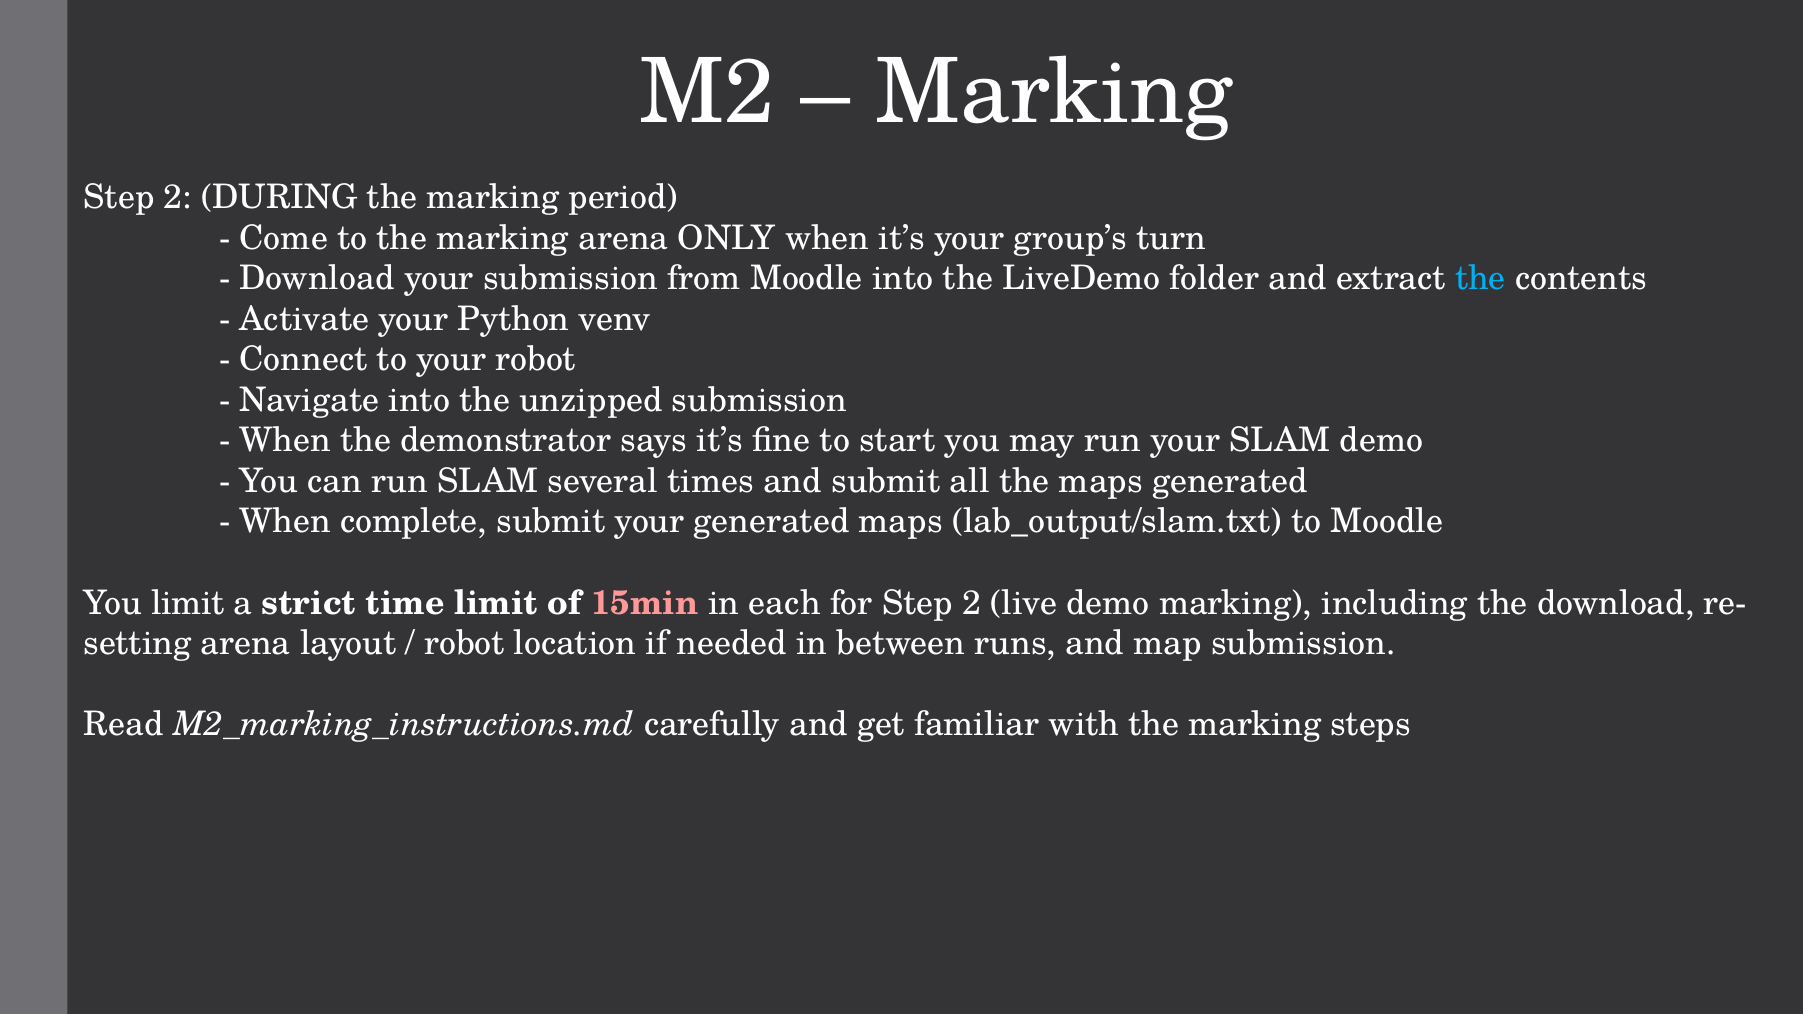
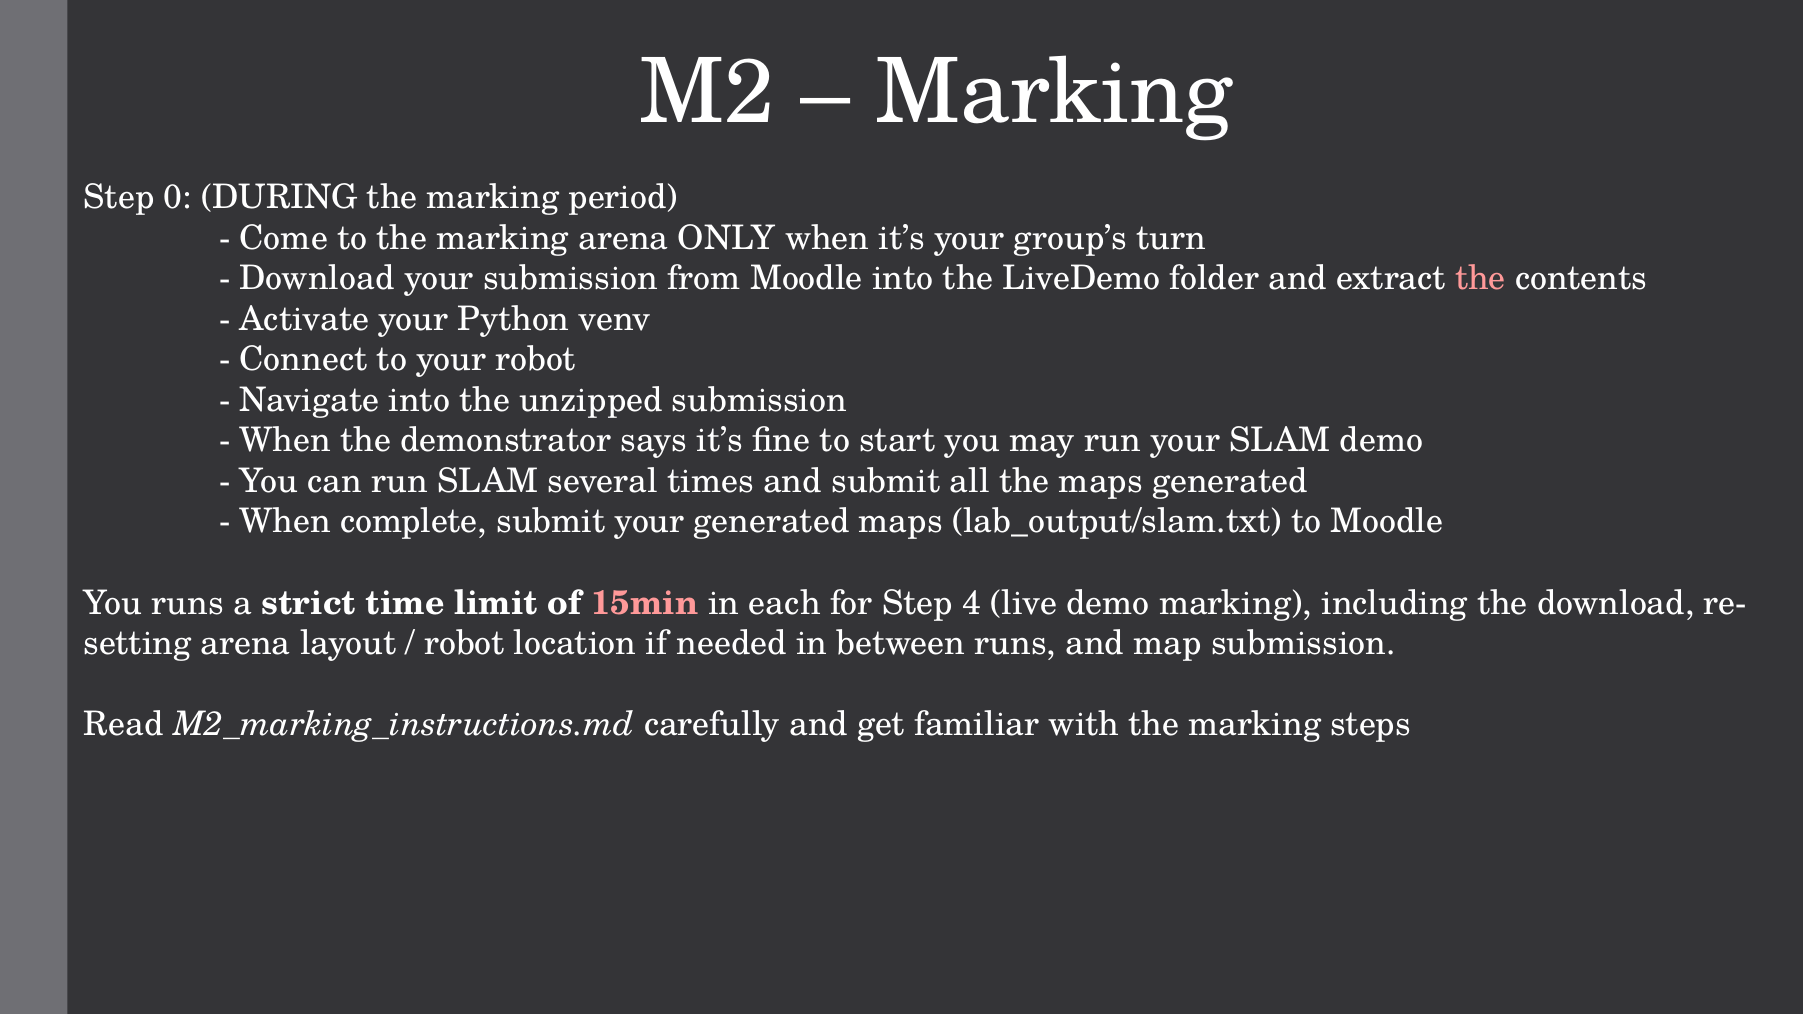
2: 2 -> 0 (178, 197)
the colour: light blue -> pink (1481, 278)
You limit: limit -> runs (188, 603)
for Step 2: 2 -> 4 (972, 603)
